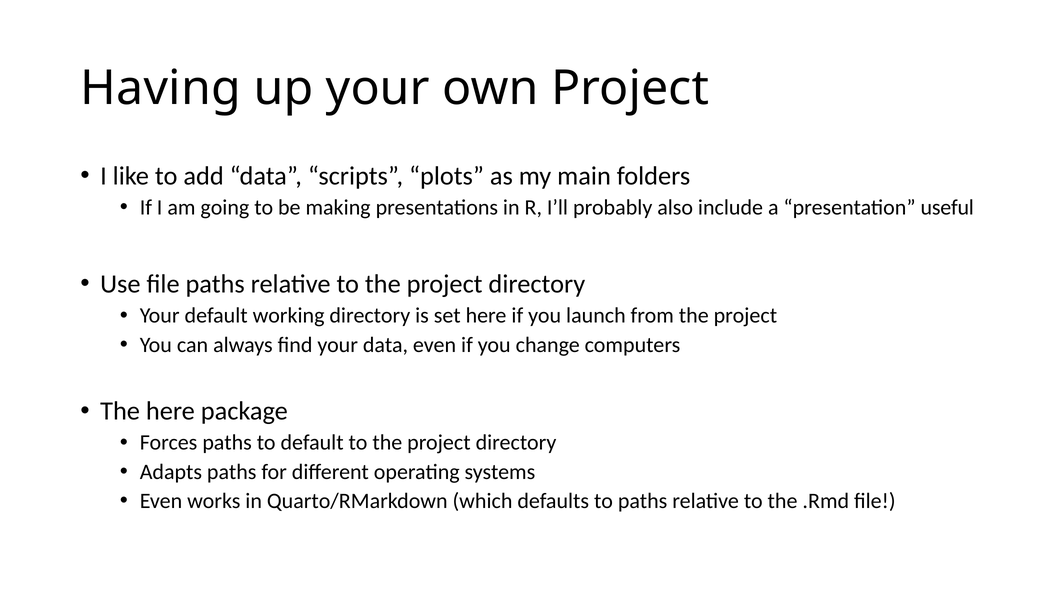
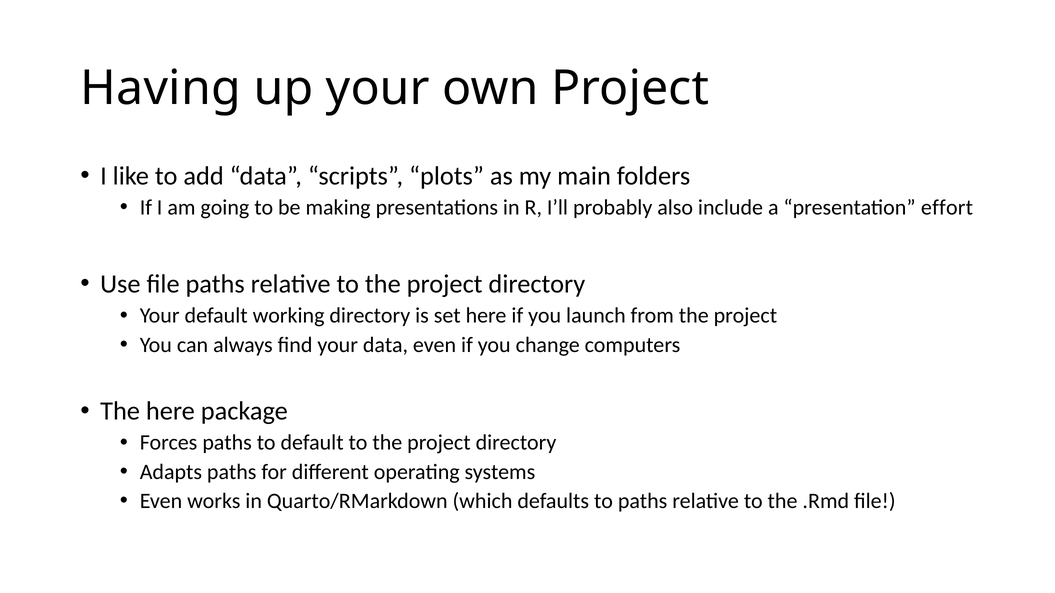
useful: useful -> effort (947, 208)
